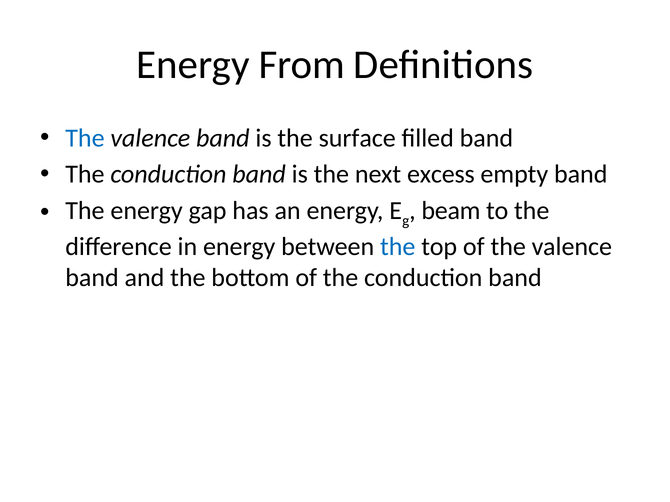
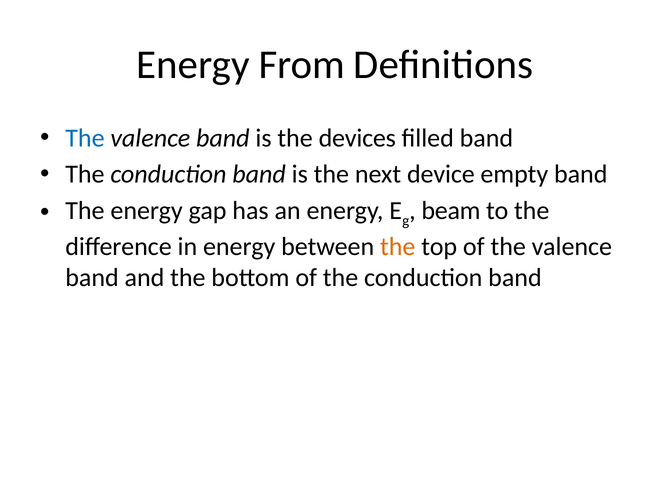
surface: surface -> devices (357, 138)
excess: excess -> device (441, 175)
the colour: blue -> orange (398, 247)
